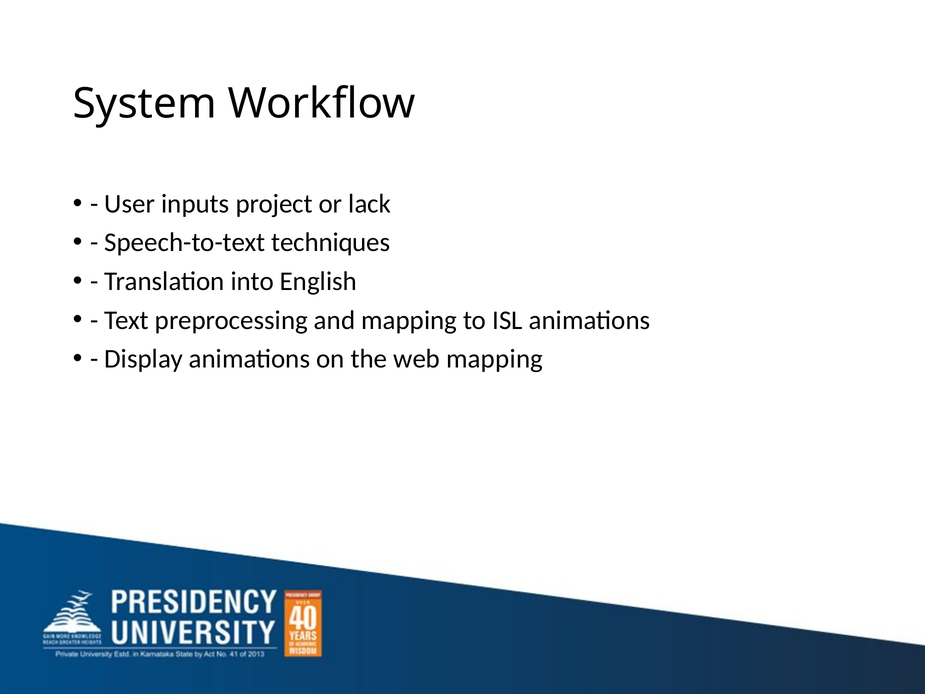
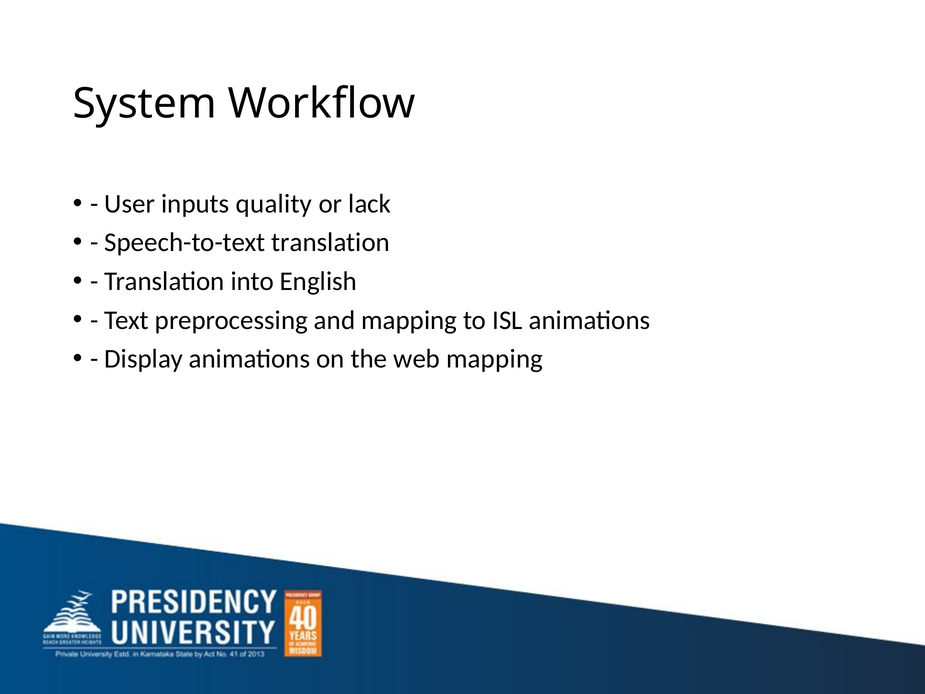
project: project -> quality (274, 204)
Speech-to-text techniques: techniques -> translation (331, 242)
